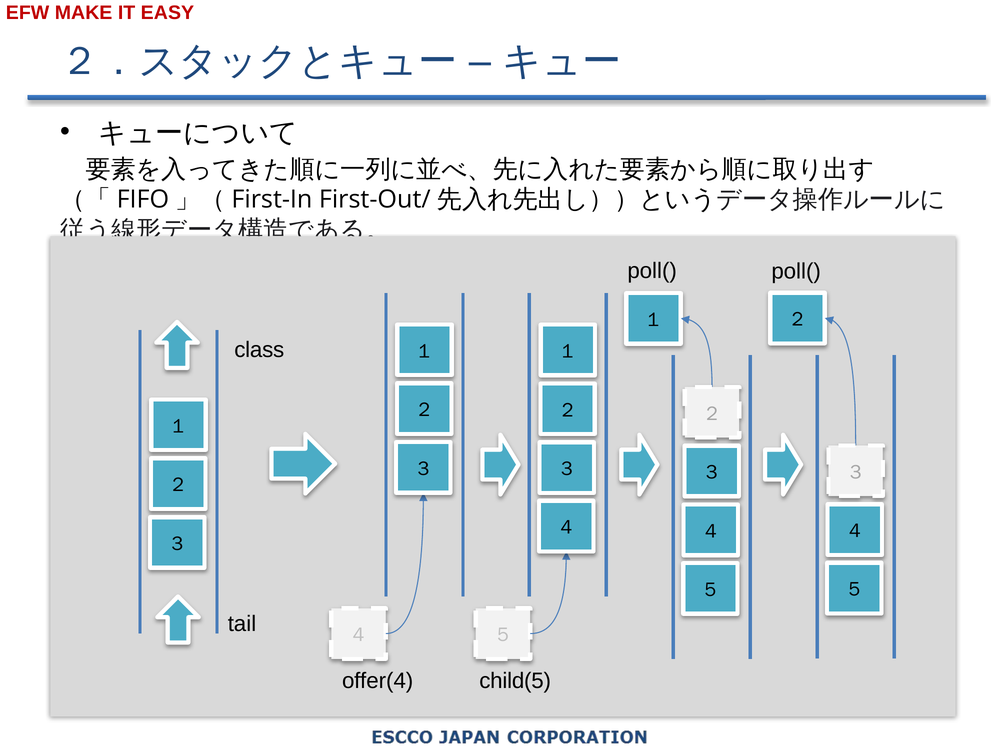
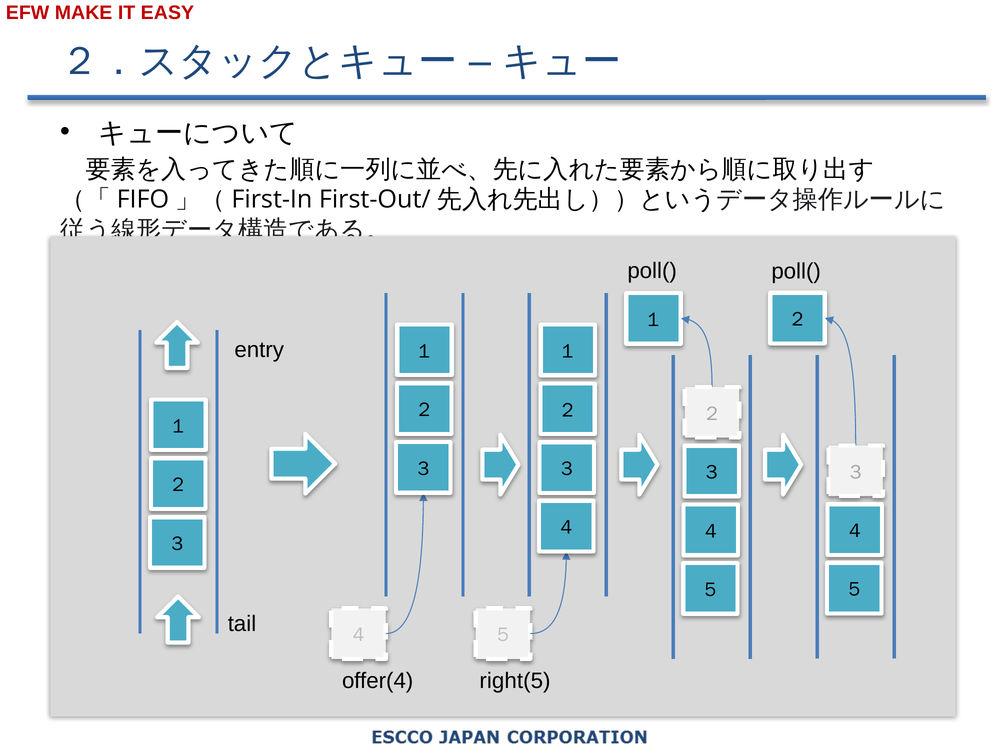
class: class -> entry (259, 350)
child(5: child(5 -> right(5 (515, 682)
